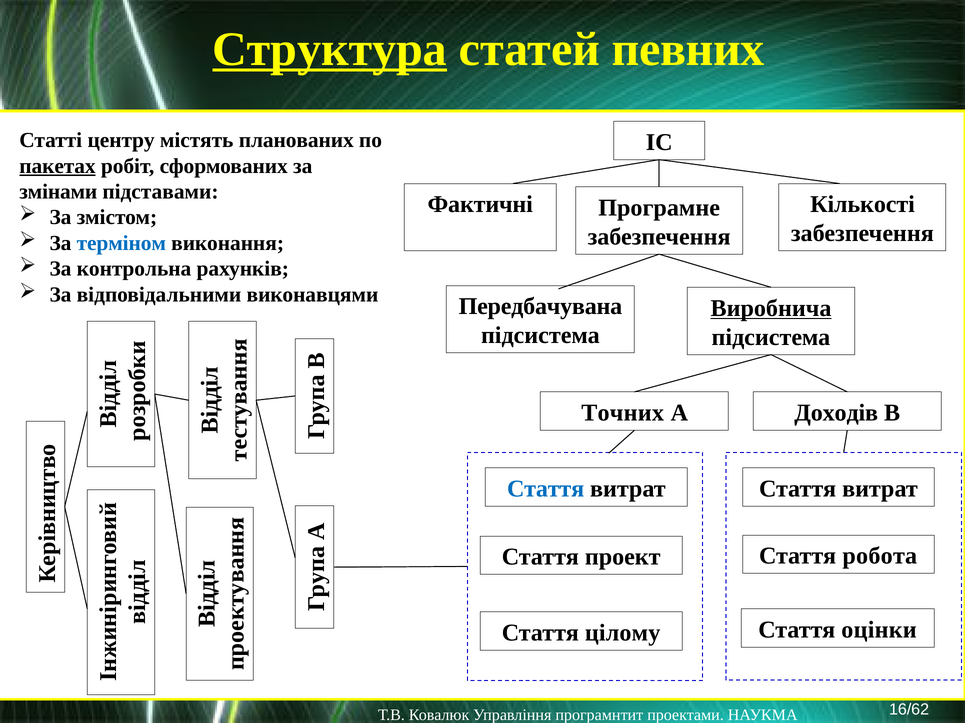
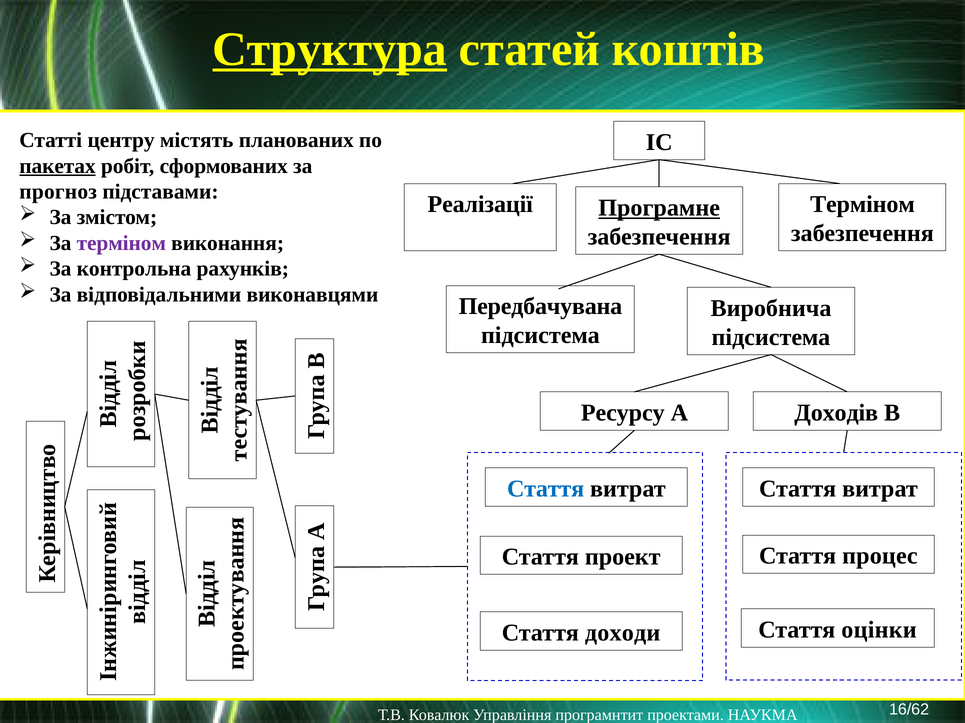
певних: певних -> коштів (688, 49)
змінами: змінами -> прогноз (58, 192)
Фактичні: Фактичні -> Реалізації (480, 205)
Кількості: Кількості -> Терміном (862, 205)
Програмне underline: none -> present (659, 208)
терміном colour: blue -> purple (121, 243)
Виробнича underline: present -> none (771, 308)
Точних: Точних -> Ресурсу (623, 413)
робота: робота -> процес (880, 557)
цілому: цілому -> доходи (623, 634)
